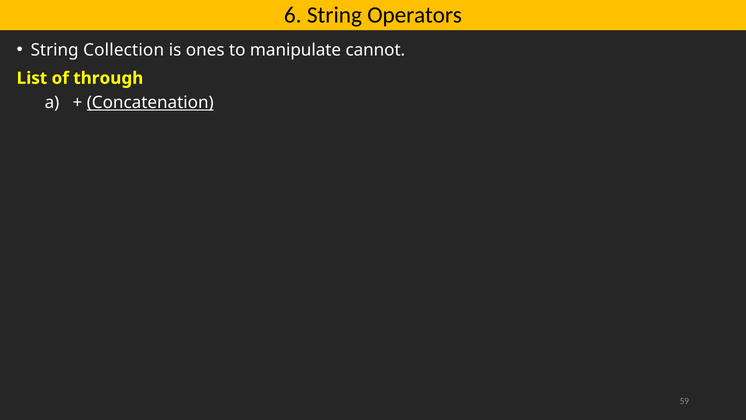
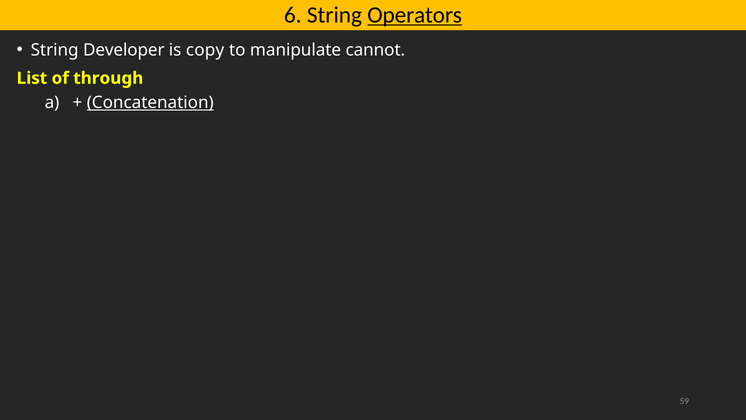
Operators underline: none -> present (415, 15)
Collection: Collection -> Developer (124, 50)
ones: ones -> copy (205, 50)
